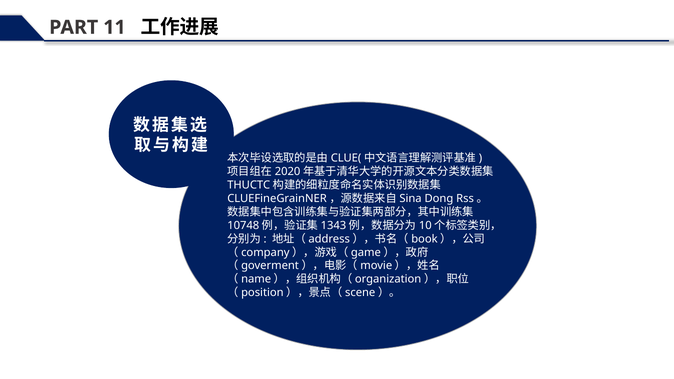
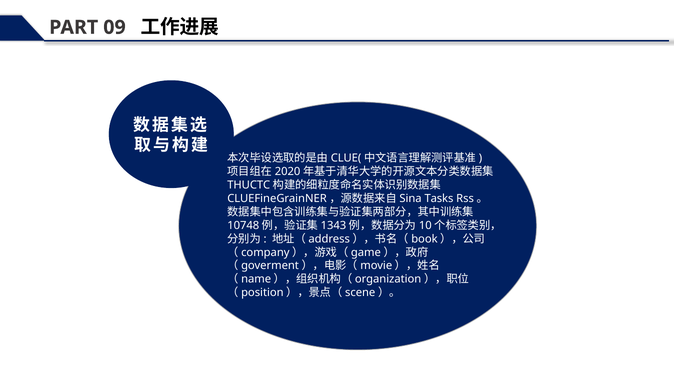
11: 11 -> 09 (115, 27)
Dong: Dong -> Tasks (439, 198)
